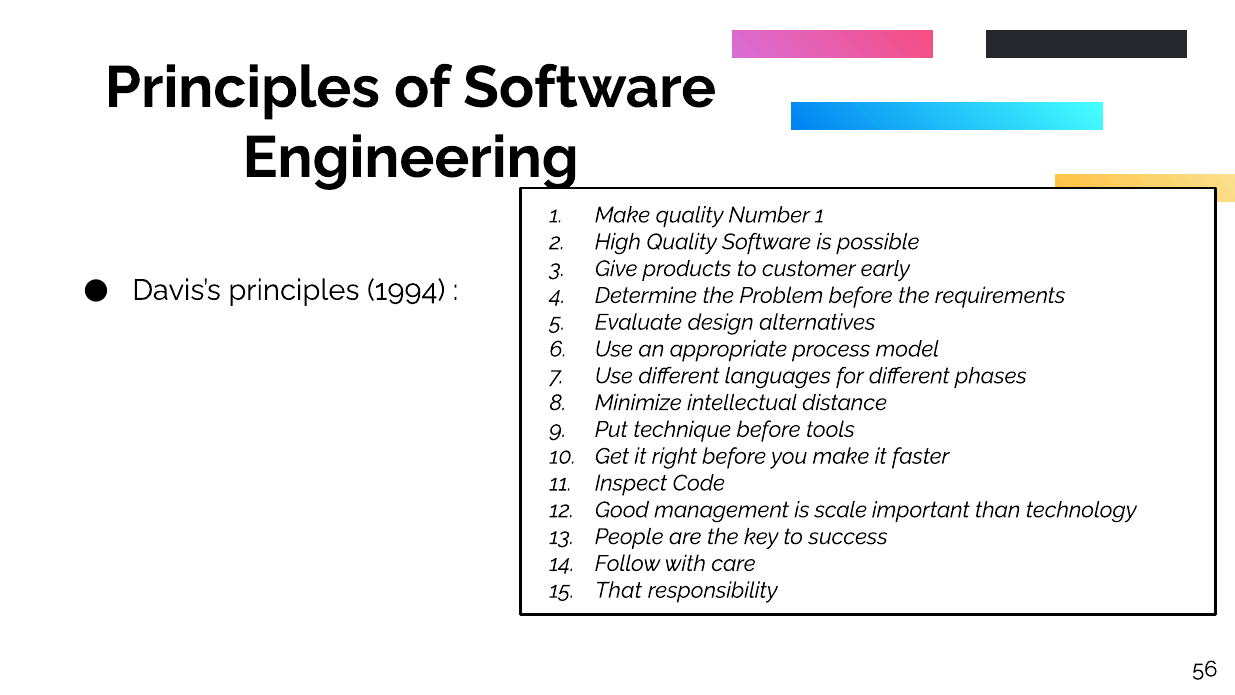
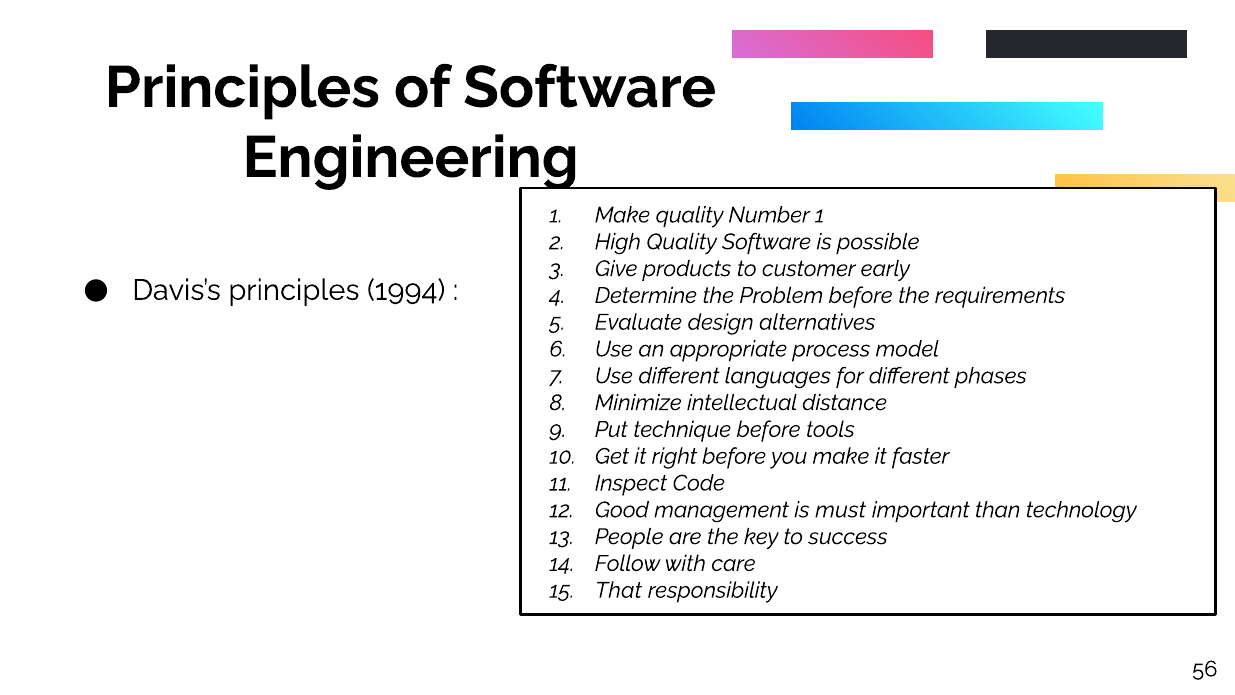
scale: scale -> must (841, 510)
